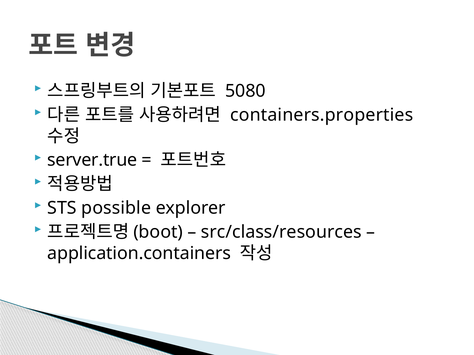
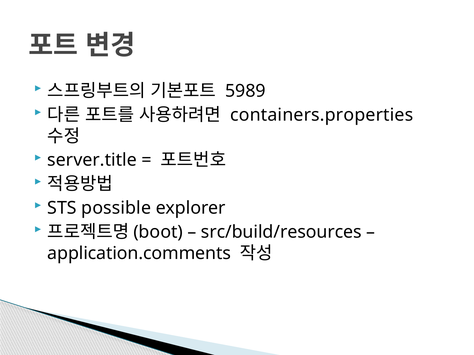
5080: 5080 -> 5989 (245, 91)
server.true: server.true -> server.title (92, 160)
src/class/resources: src/class/resources -> src/build/resources (281, 232)
application.containers: application.containers -> application.comments (139, 254)
